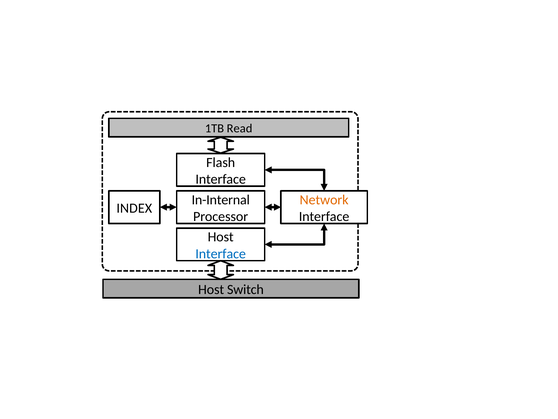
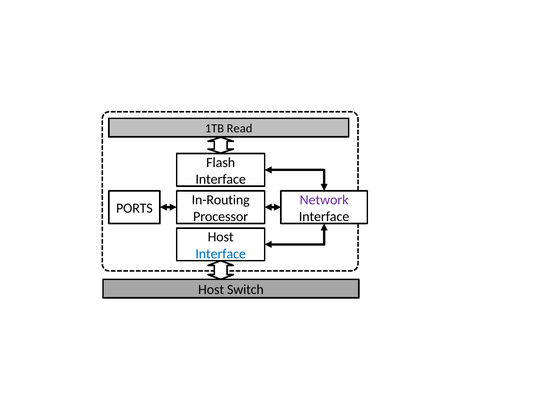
In-Internal: In-Internal -> In-Routing (221, 200)
Network colour: orange -> purple (324, 200)
INDEX: INDEX -> PORTS (134, 208)
